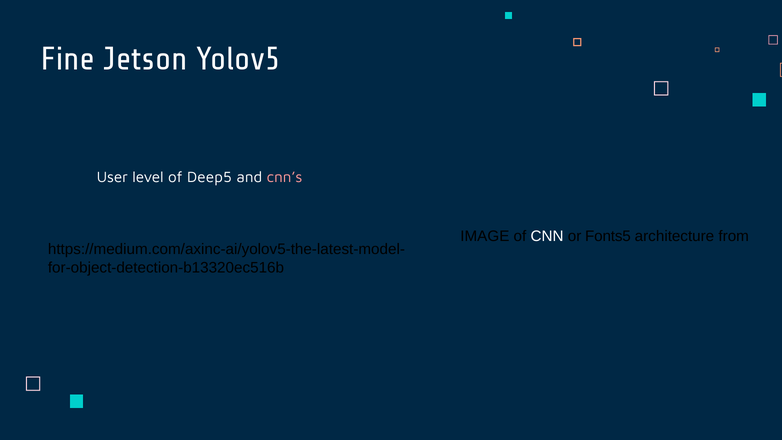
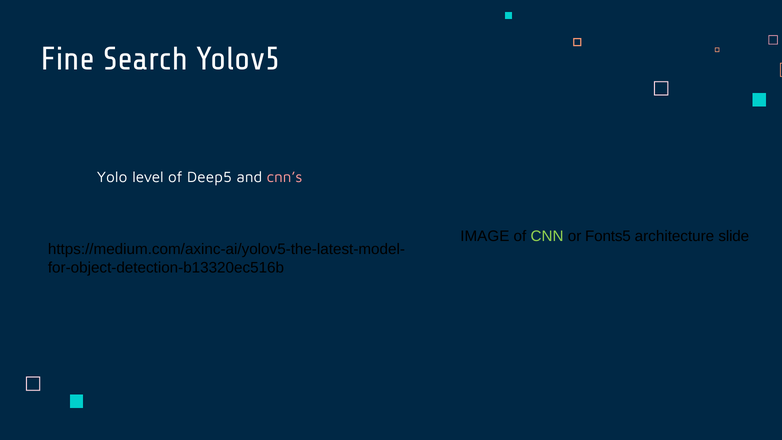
Jetson: Jetson -> Search (146, 59)
User: User -> Yolo (112, 177)
CNN colour: white -> light green (547, 236)
from: from -> slide (734, 236)
